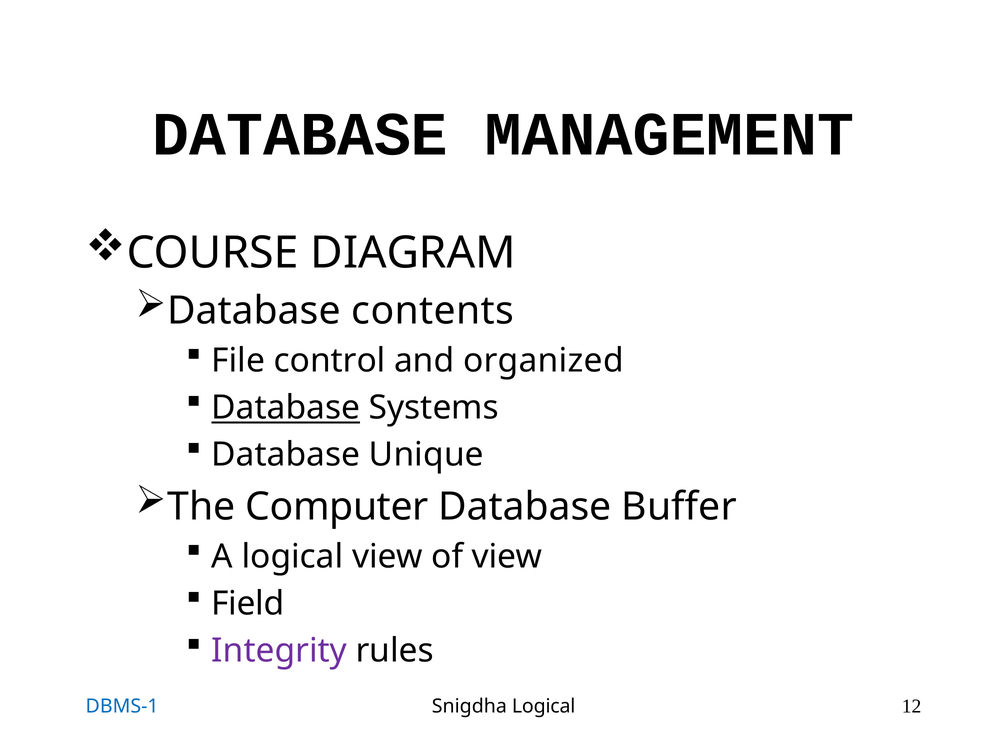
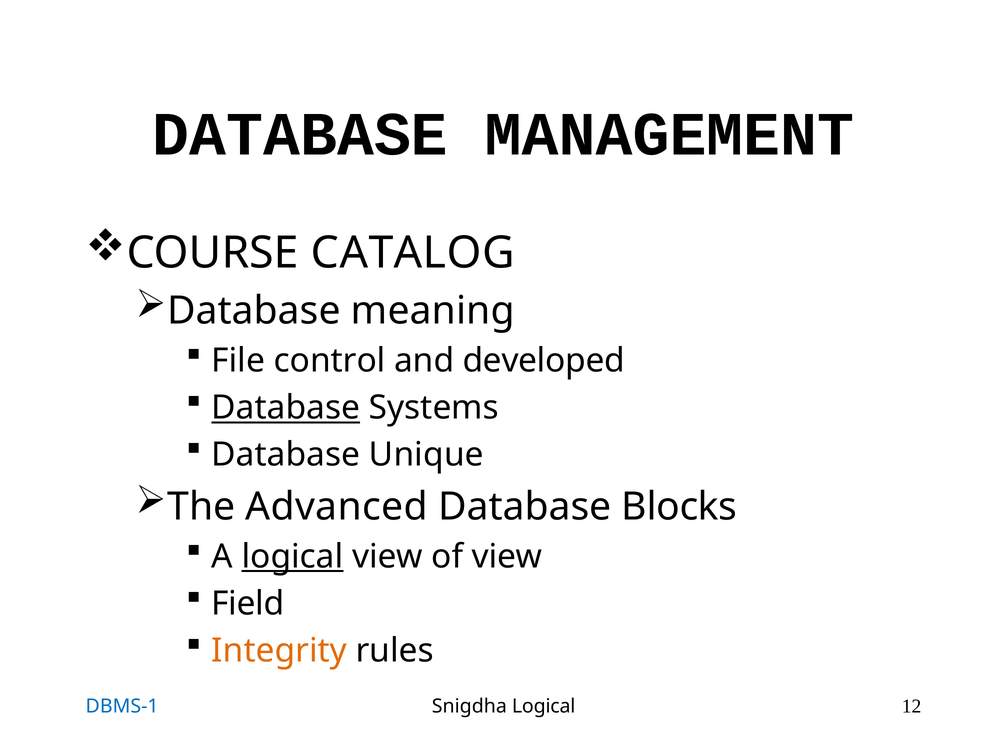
DIAGRAM: DIAGRAM -> CATALOG (413, 253)
contents: contents -> meaning (433, 311)
organized: organized -> developed (544, 361)
Computer: Computer -> Advanced (337, 507)
Buffer: Buffer -> Blocks (679, 507)
logical underline: none -> present (293, 557)
Integrity colour: purple -> orange (279, 651)
